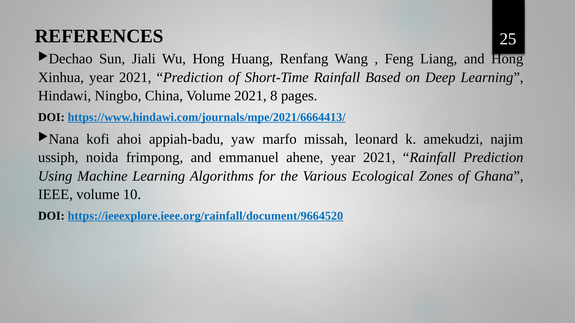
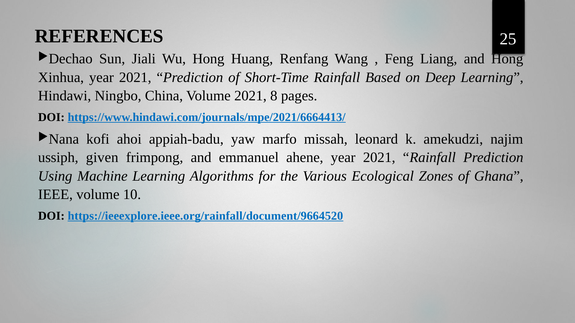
noida: noida -> given (102, 158)
